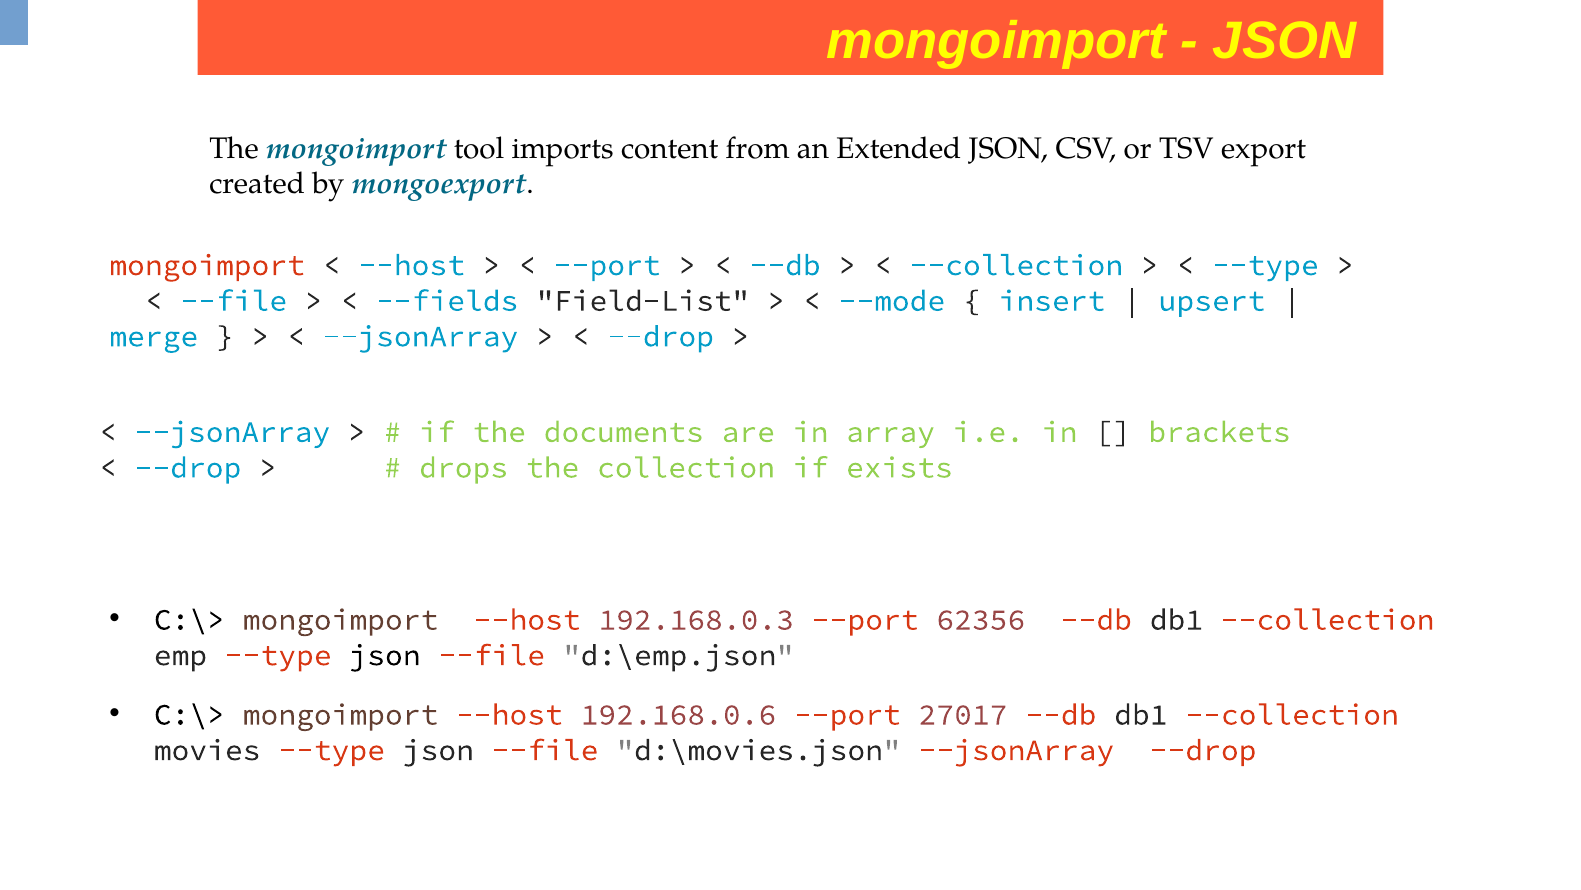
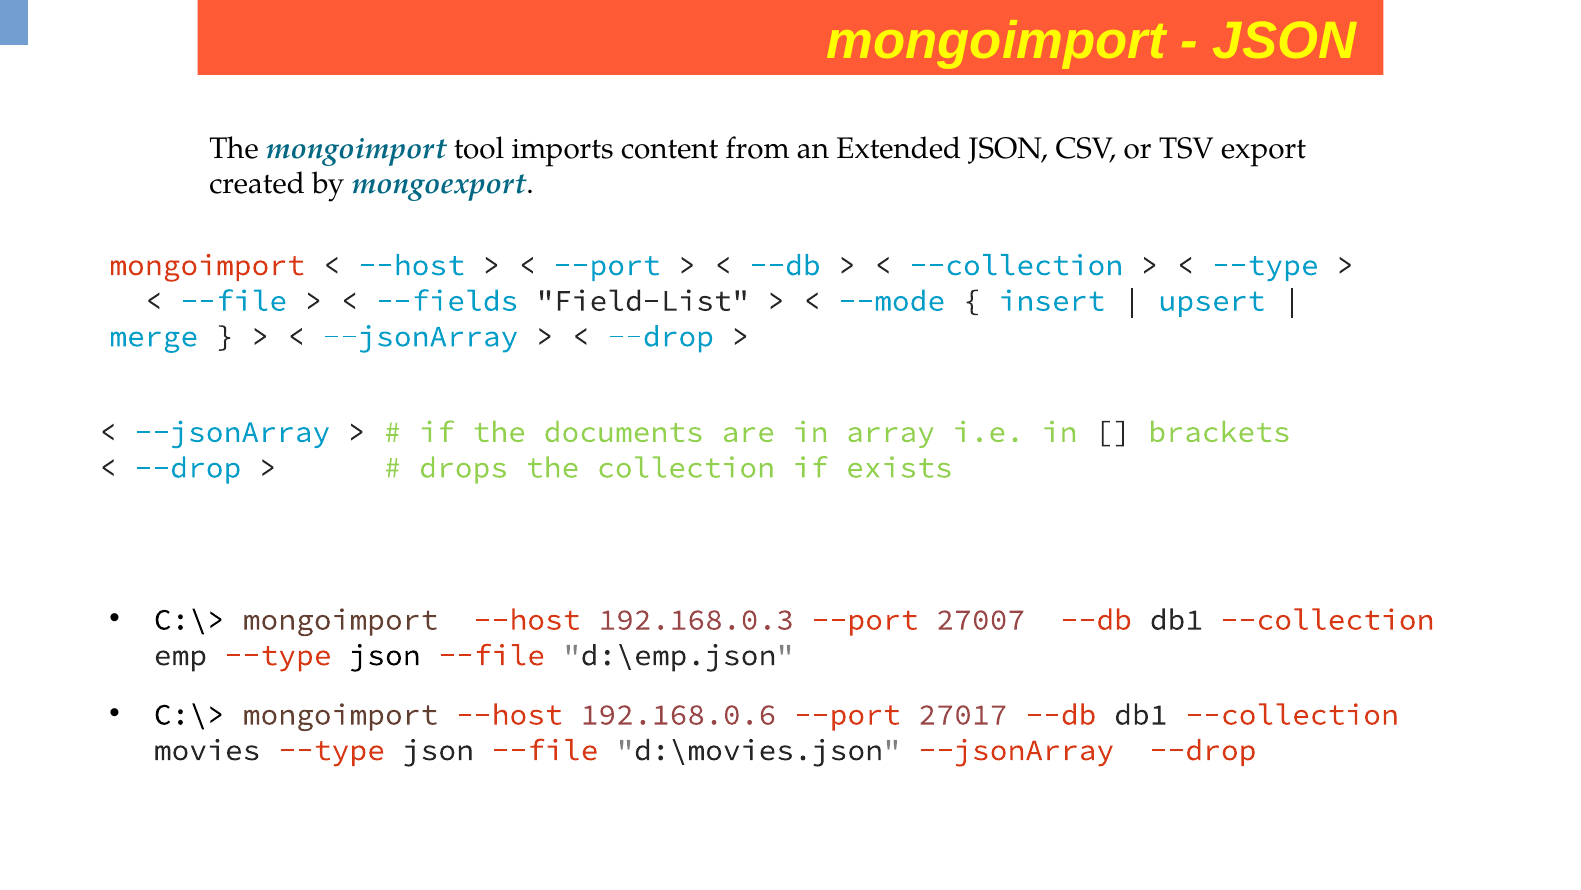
62356: 62356 -> 27007 (981, 619)
